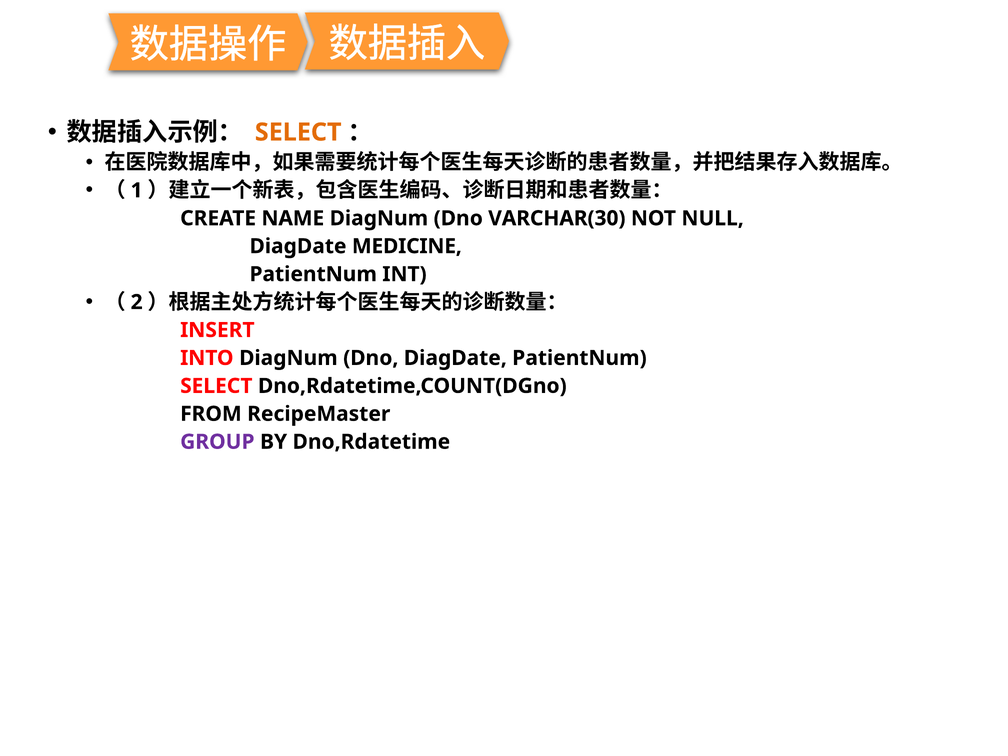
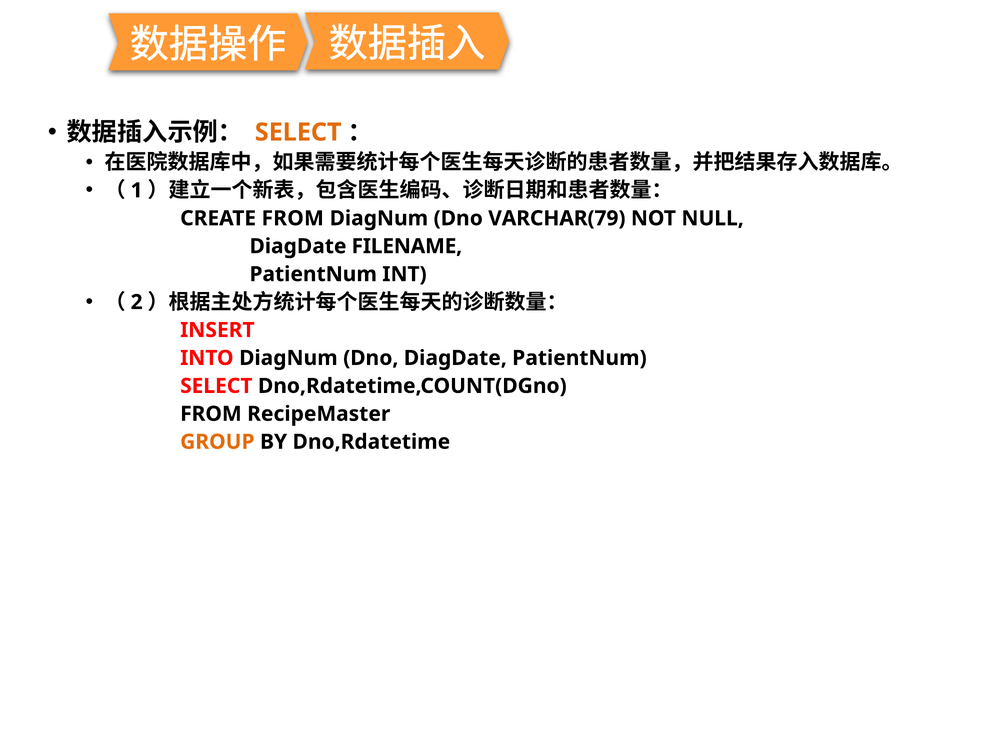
CREATE NAME: NAME -> FROM (293, 218)
VARCHAR(30: VARCHAR(30 -> VARCHAR(79 (557, 218)
MEDICINE: MEDICINE -> FILENAME (407, 246)
GROUP colour: purple -> orange (217, 442)
